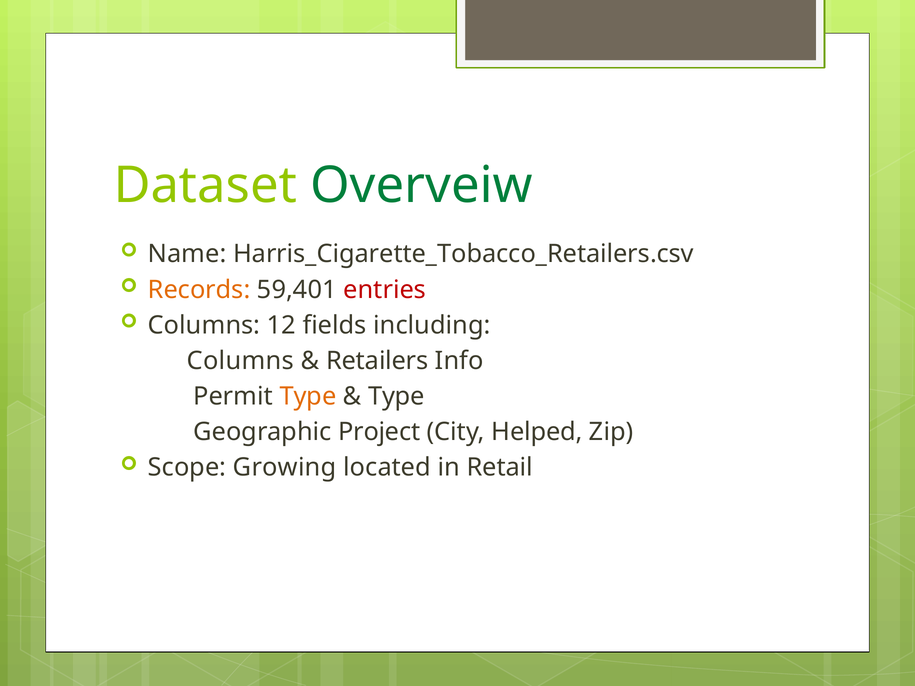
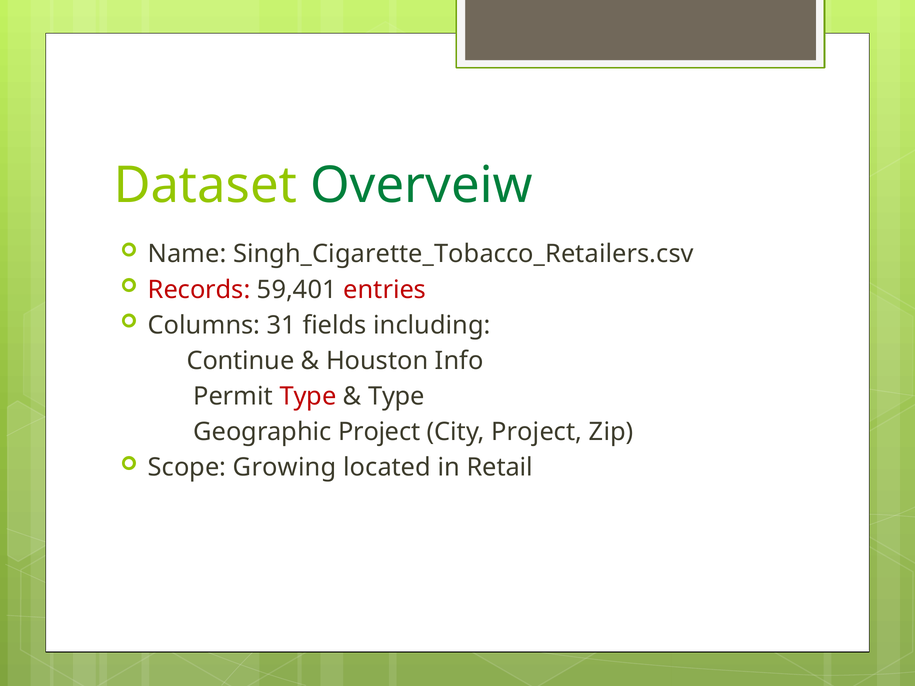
Harris_Cigarette_Tobacco_Retailers.csv: Harris_Cigarette_Tobacco_Retailers.csv -> Singh_Cigarette_Tobacco_Retailers.csv (463, 254)
Records colour: orange -> red (199, 290)
12: 12 -> 31 (281, 325)
Columns: Columns -> Continue (241, 361)
Retailers: Retailers -> Houston (377, 361)
Type colour: orange -> red (308, 397)
City Helped: Helped -> Project (537, 432)
